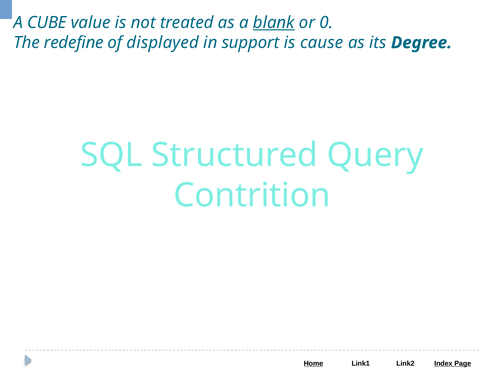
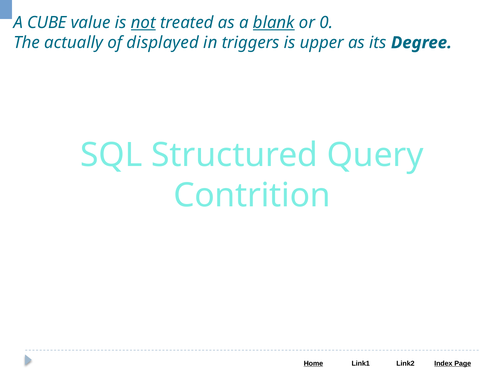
not underline: none -> present (143, 23)
redefine: redefine -> actually (74, 43)
support: support -> triggers (251, 43)
cause: cause -> upper (322, 43)
